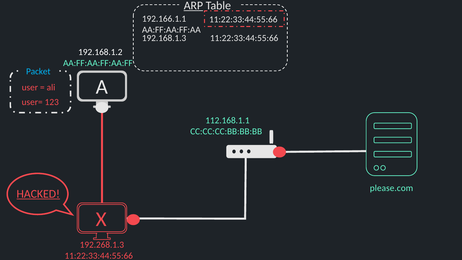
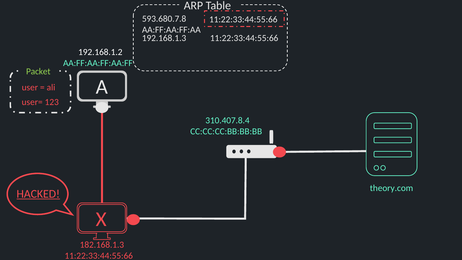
ARP underline: present -> none (193, 6)
192.166.1.1: 192.166.1.1 -> 593.680.7.8 (164, 19)
Packet colour: light blue -> light green (38, 71)
112.168.1.1: 112.168.1.1 -> 310.407.8.4 (228, 120)
please.com: please.com -> theory.com (392, 188)
192.268.1.3: 192.268.1.3 -> 182.168.1.3 (102, 245)
